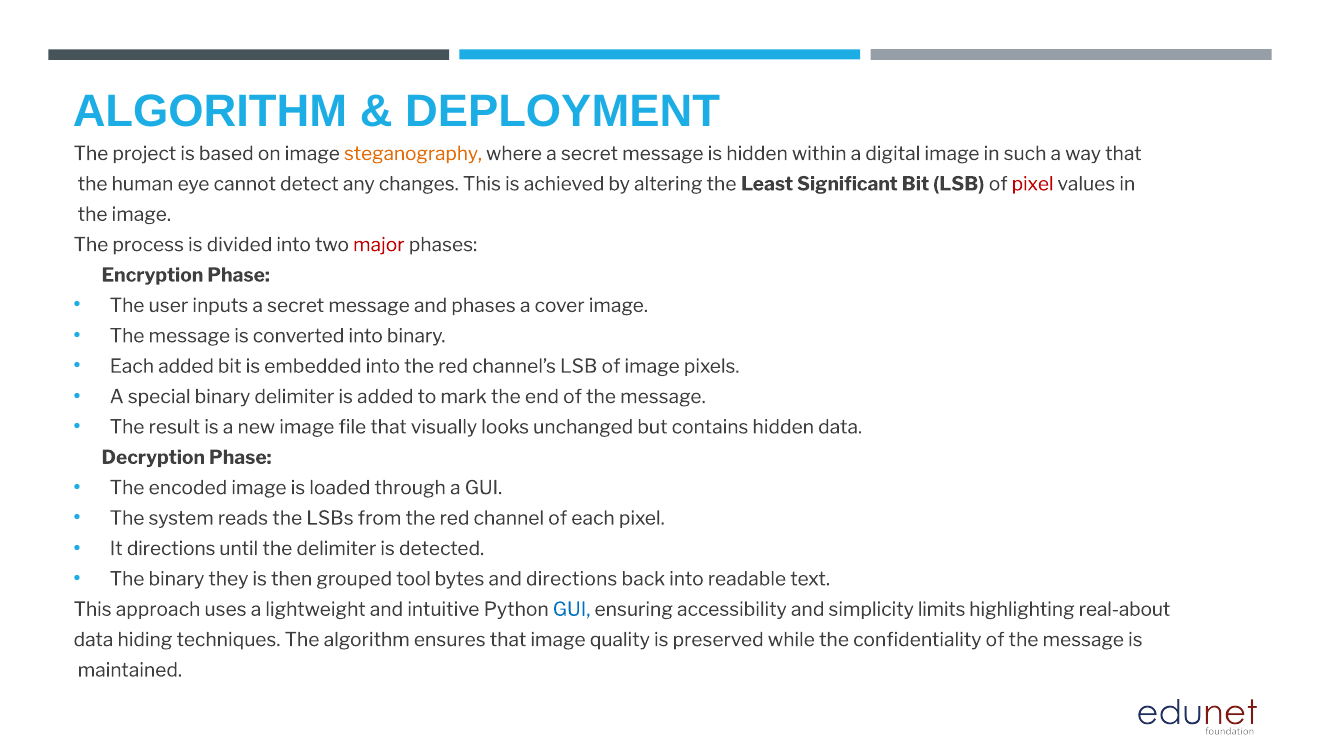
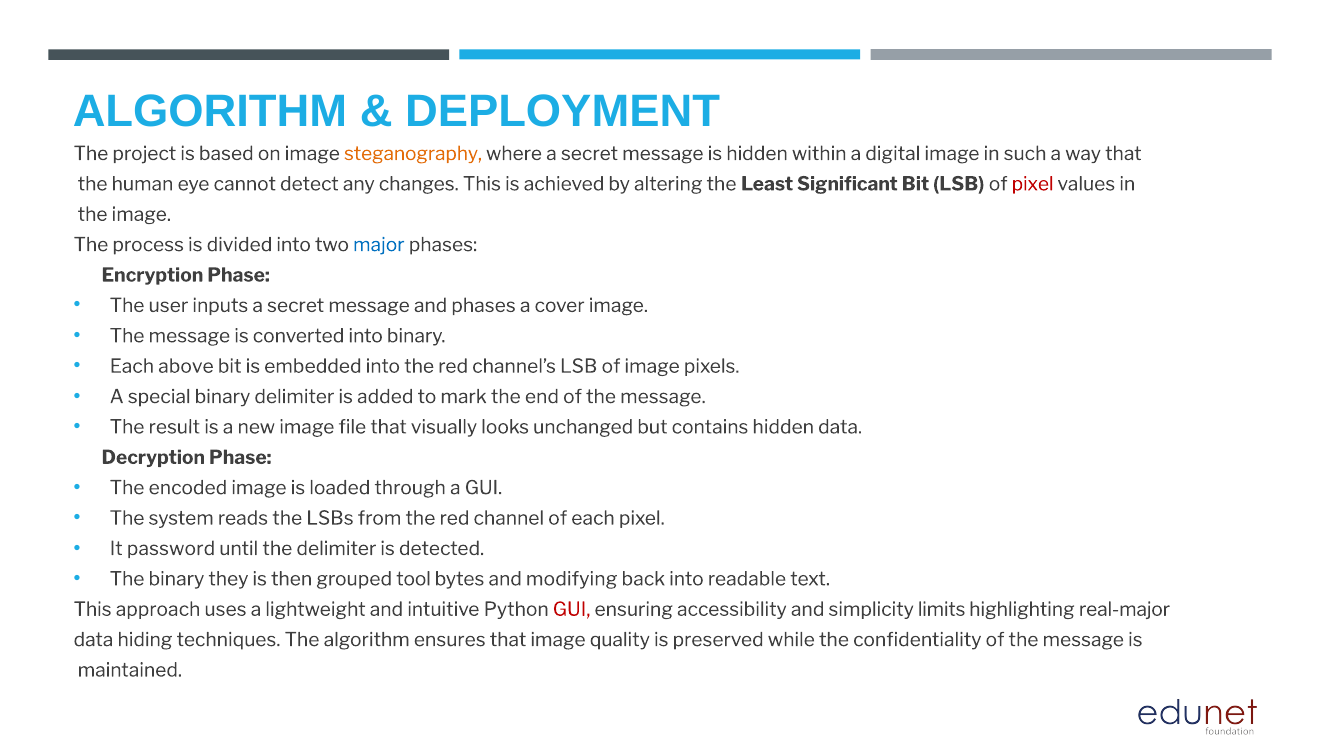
major colour: red -> blue (379, 245)
Each added: added -> above (186, 366)
It directions: directions -> password (171, 548)
and directions: directions -> modifying (572, 579)
GUI colour: blue -> red (572, 609)
real-about: real-about -> real-major (1124, 609)
